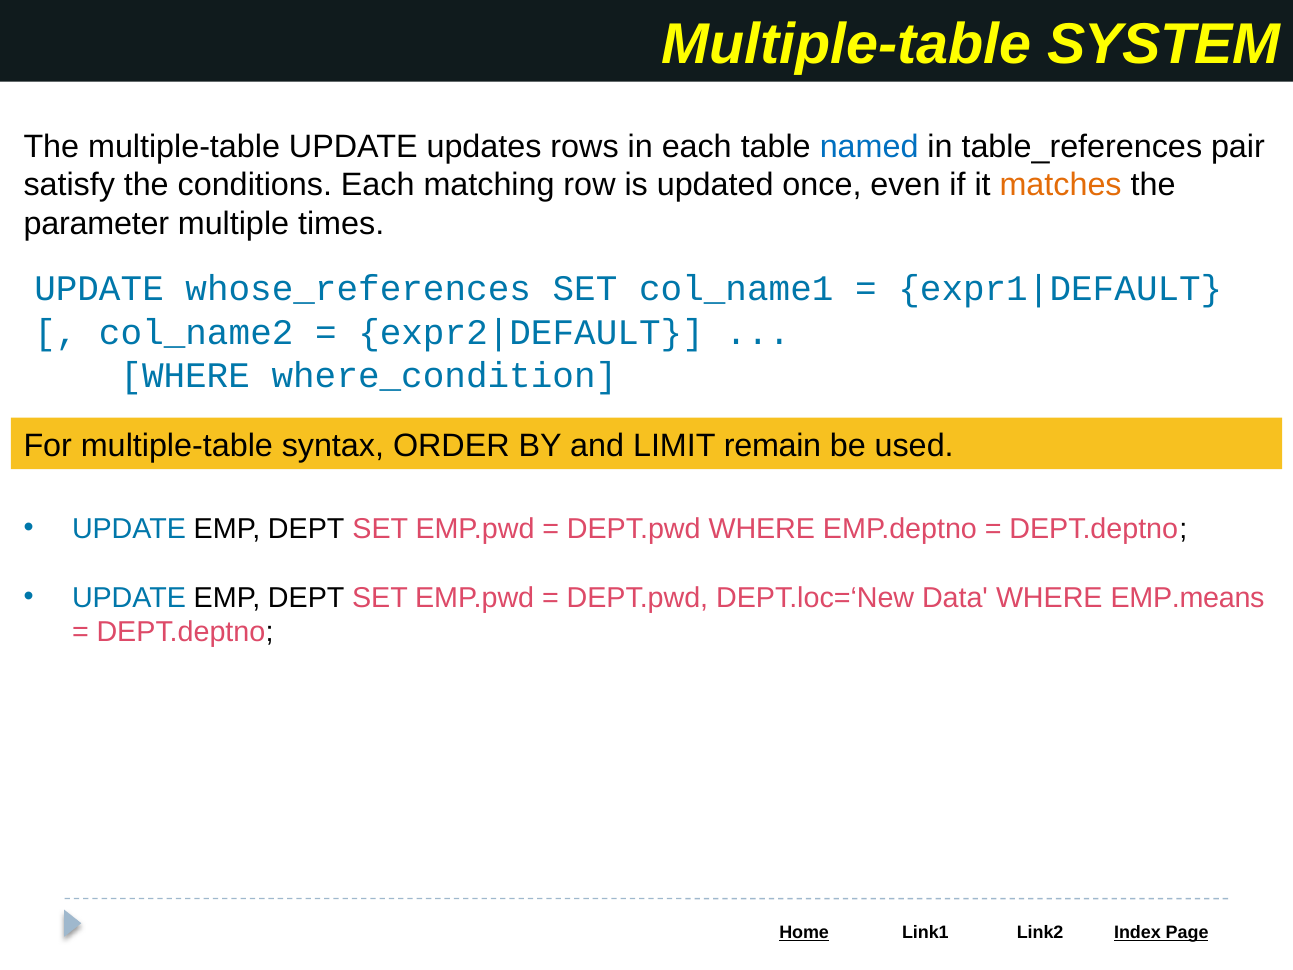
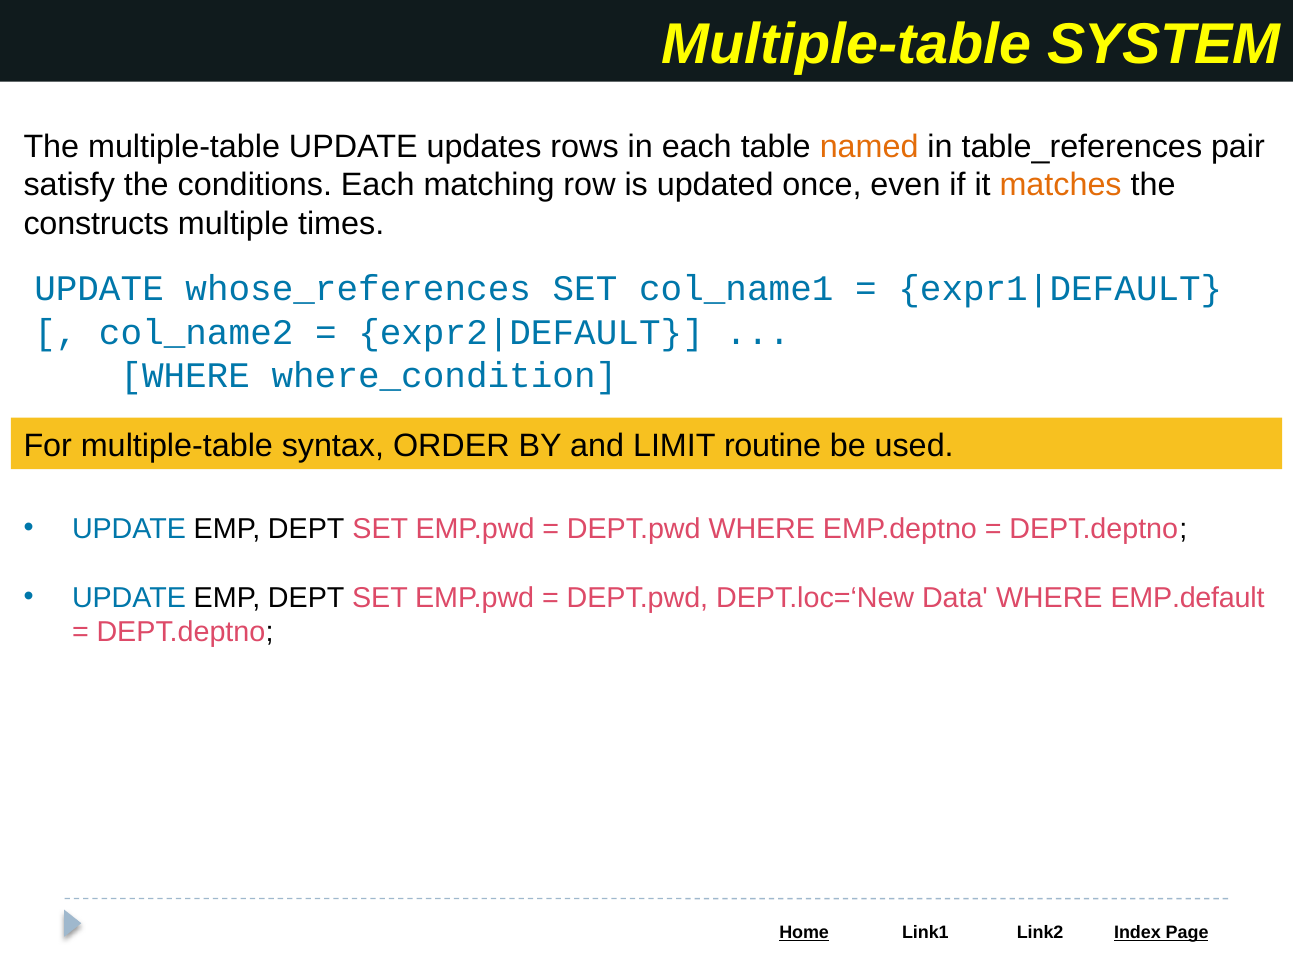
named colour: blue -> orange (869, 146)
parameter: parameter -> constructs (96, 224)
remain: remain -> routine (773, 445)
EMP.means: EMP.means -> EMP.default (1188, 597)
